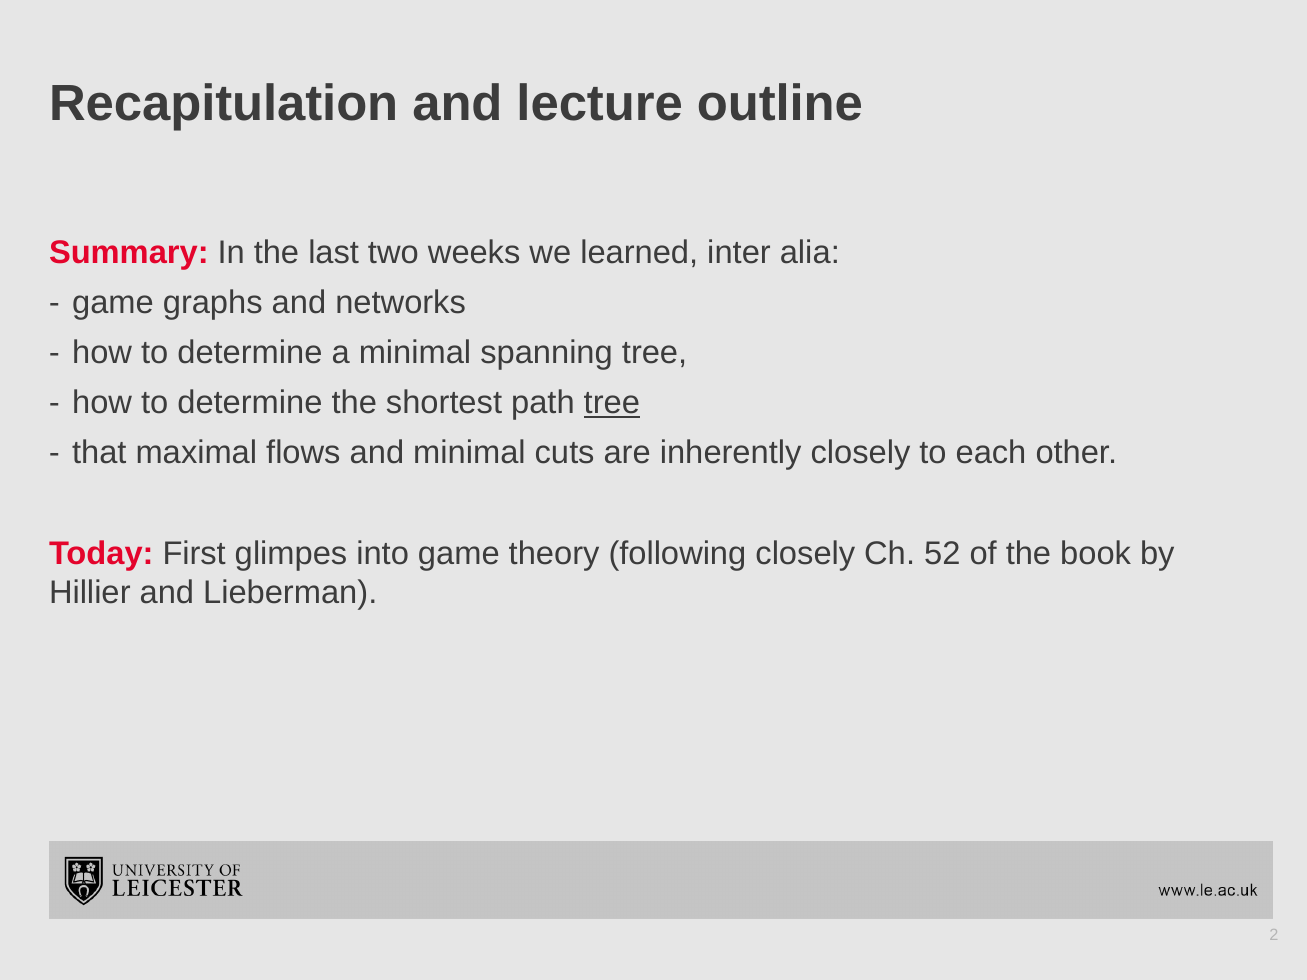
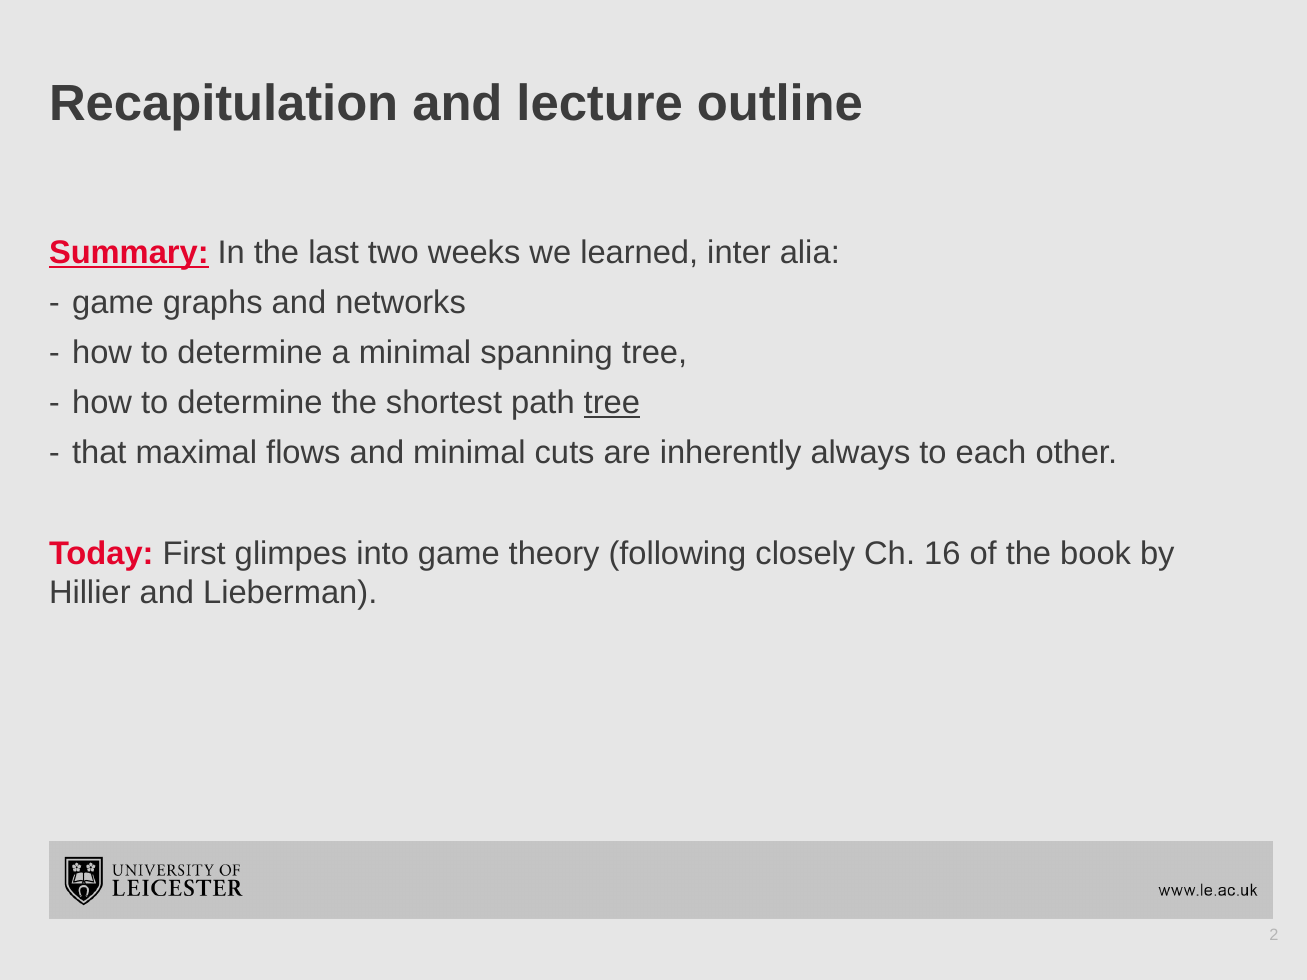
Summary underline: none -> present (129, 253)
inherently closely: closely -> always (860, 453)
52: 52 -> 16 (942, 553)
